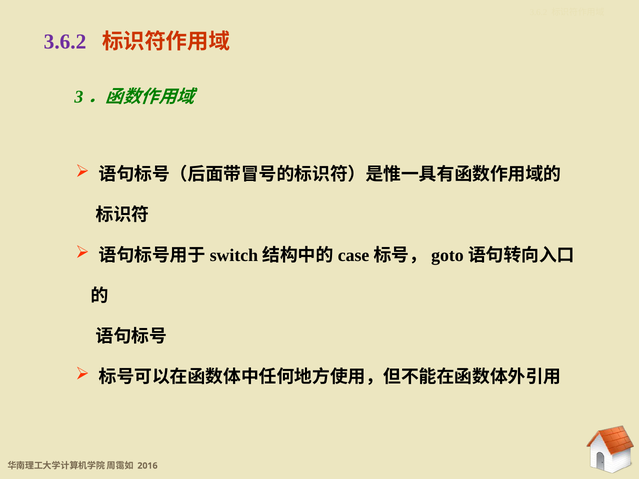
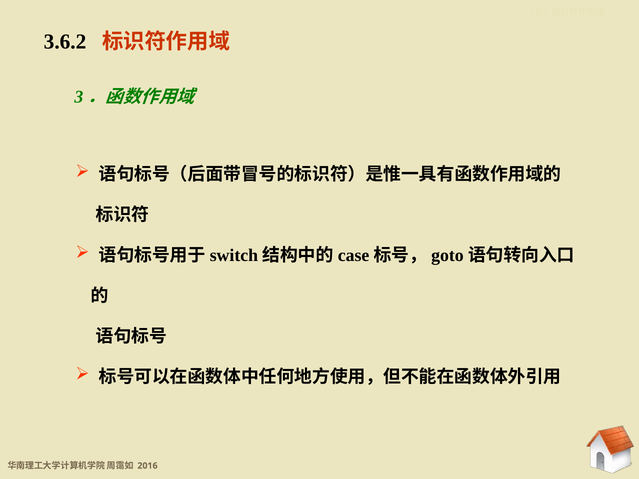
3.6.2 colour: purple -> black (65, 42)
